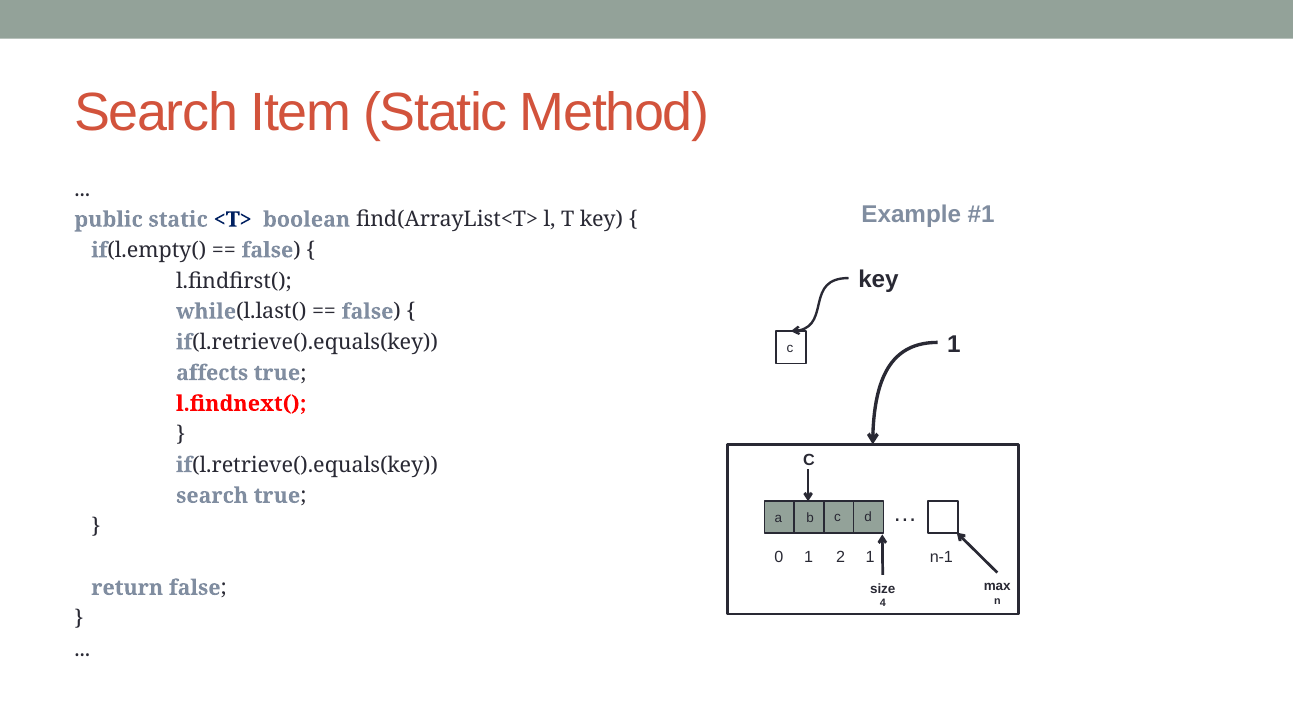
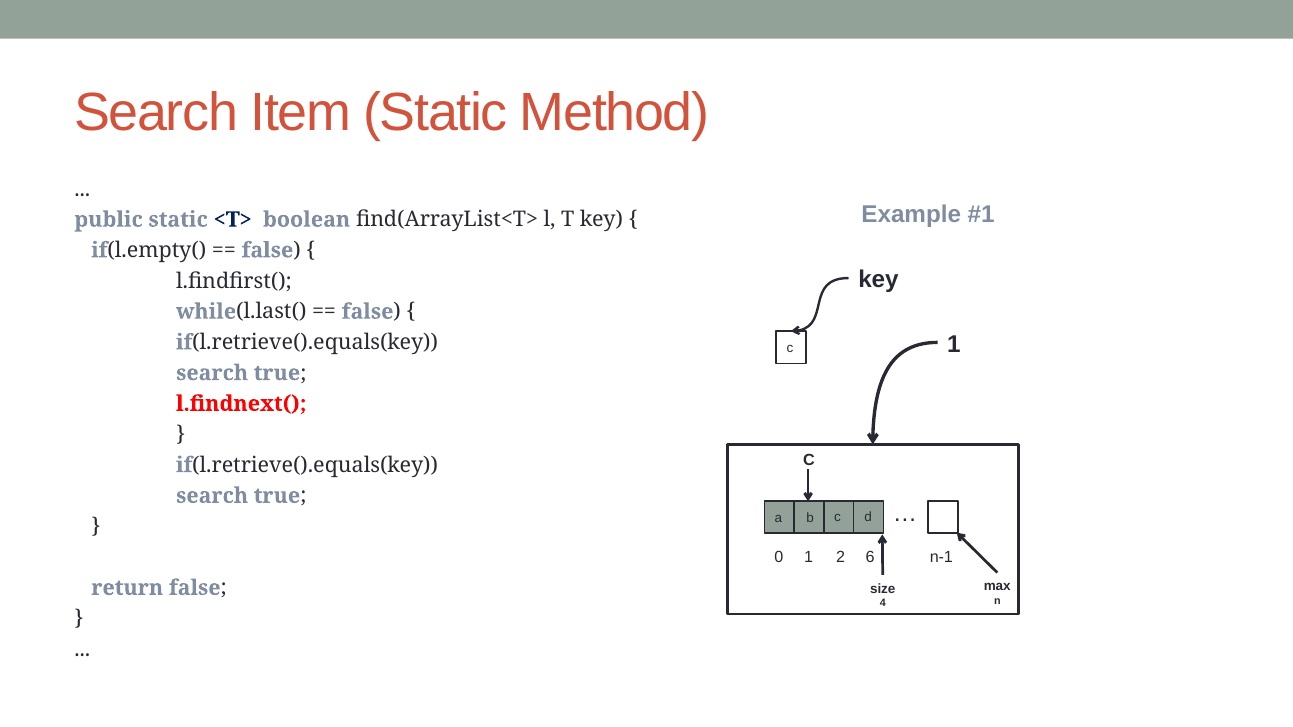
affects: affects -> search (212, 373)
2 1: 1 -> 6 (870, 557)
